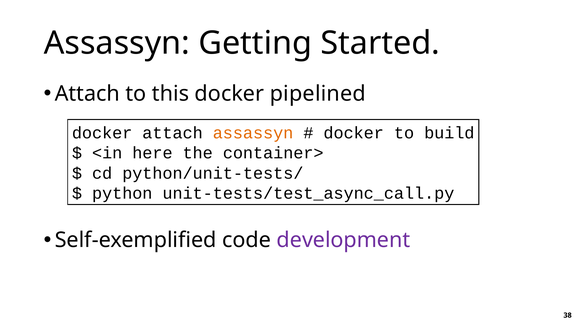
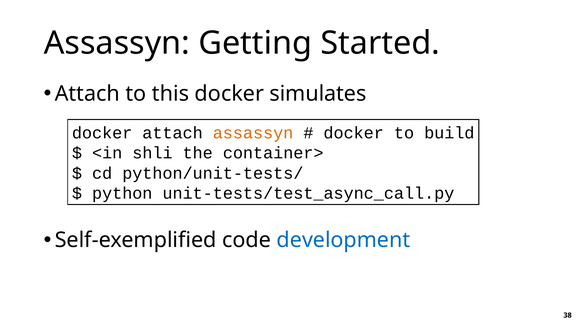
pipelined: pipelined -> simulates (318, 94)
here: here -> shli (152, 153)
development colour: purple -> blue (343, 240)
